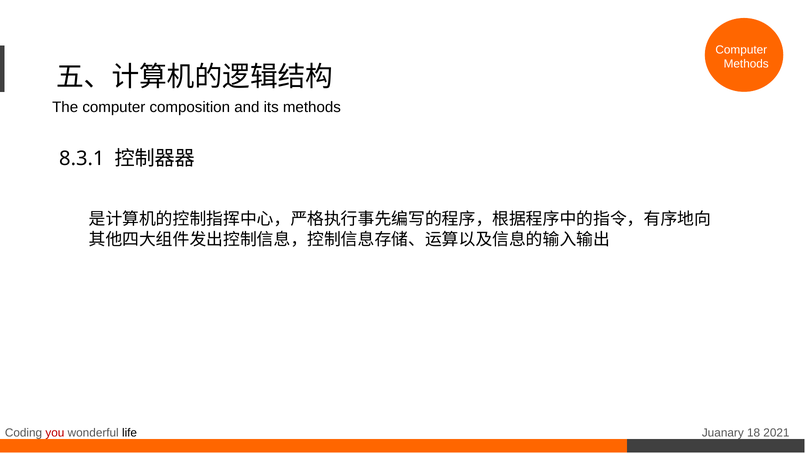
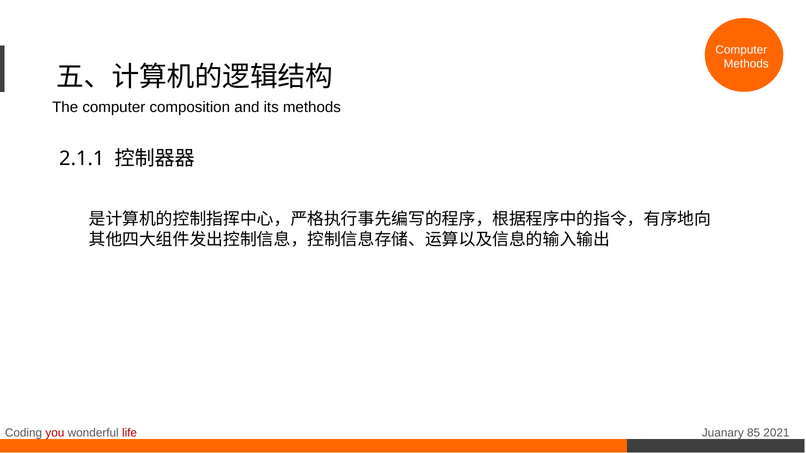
8.3.1: 8.3.1 -> 2.1.1 (82, 159)
life colour: black -> red (130, 433)
18: 18 -> 85 (754, 433)
